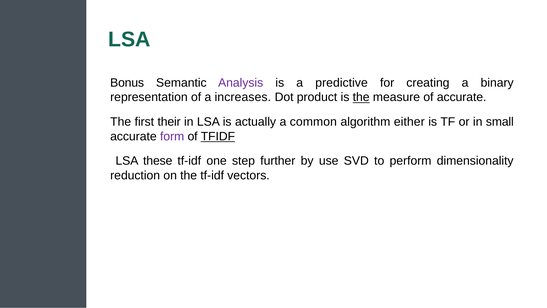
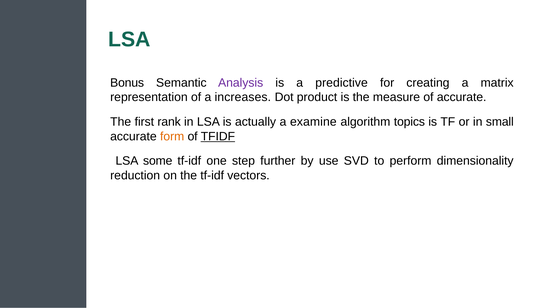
binary: binary -> matrix (497, 83)
the underline: present -> none (361, 97)
their: their -> rank (169, 122)
common: common -> examine (313, 122)
either: either -> topics (409, 122)
form colour: purple -> orange (172, 136)
these: these -> some (158, 161)
